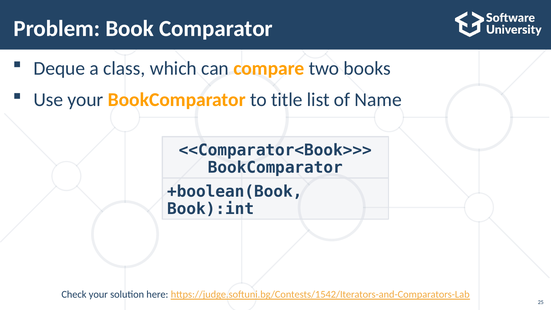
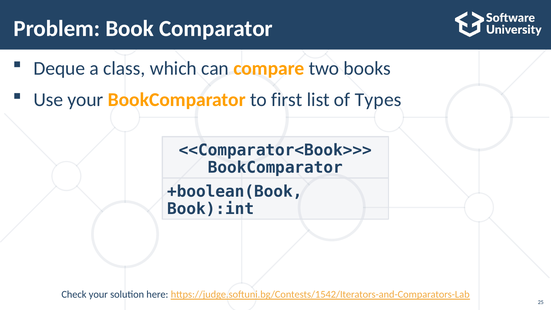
title: title -> first (287, 100)
Name: Name -> Types (378, 100)
